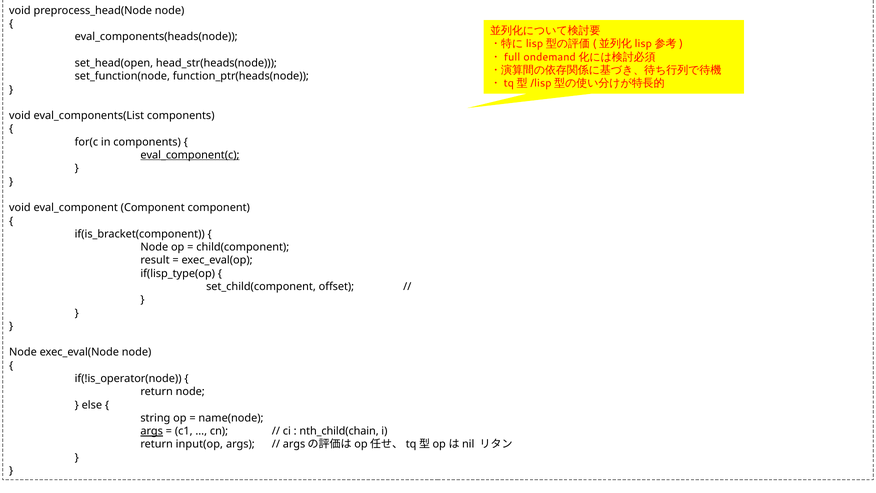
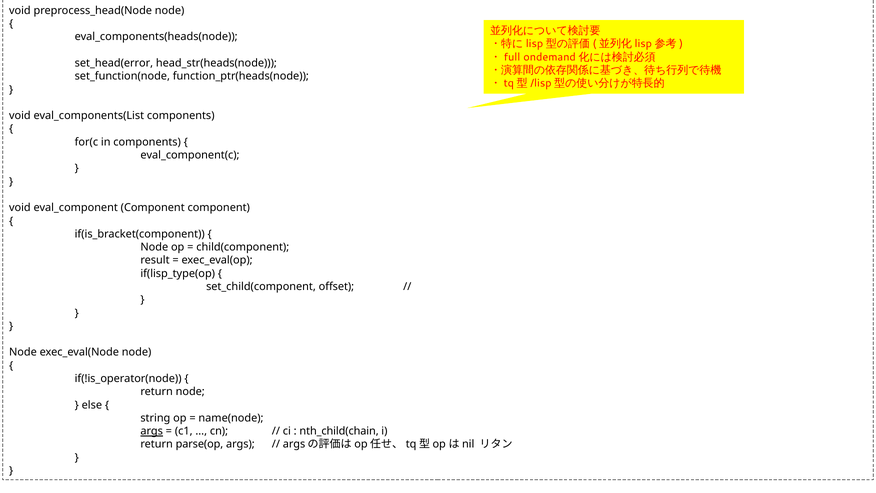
set_head(open: set_head(open -> set_head(error (114, 63)
eval_component(c underline: present -> none (190, 155)
input(op: input(op -> parse(op (199, 444)
